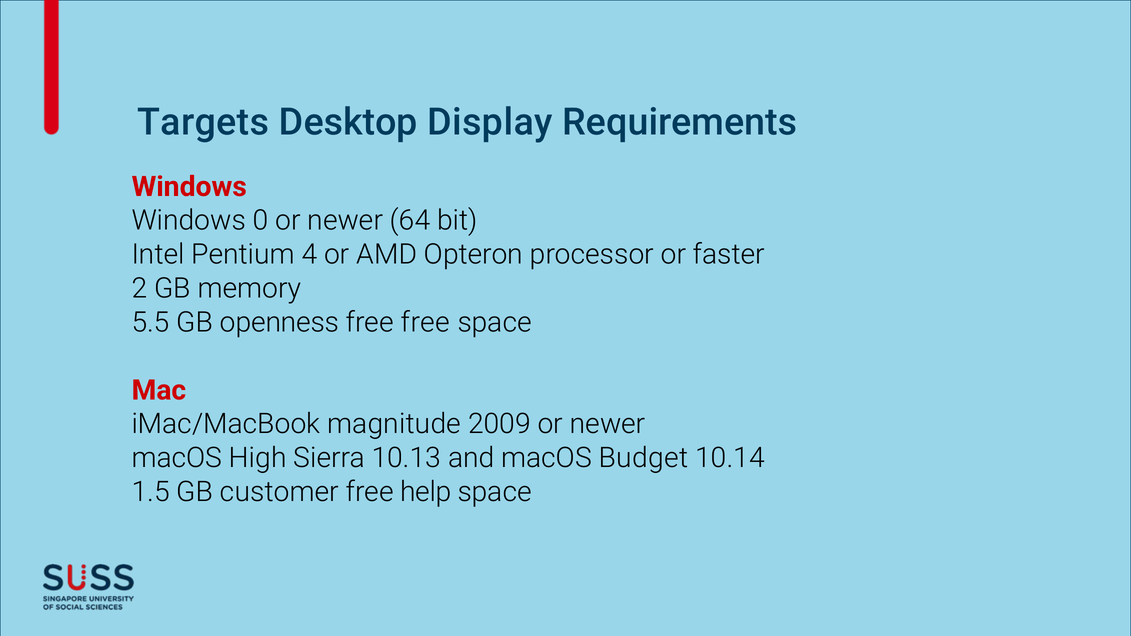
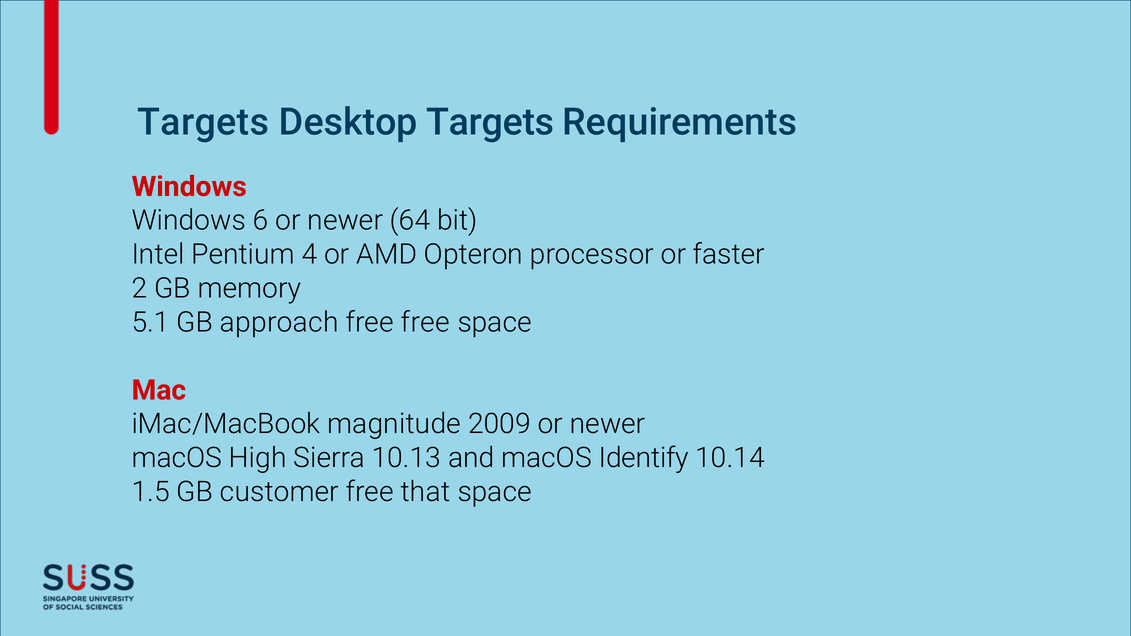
Desktop Display: Display -> Targets (490, 122)
0: 0 -> 6 (261, 221)
5.5: 5.5 -> 5.1 (151, 322)
openness: openness -> approach (279, 322)
Budget: Budget -> Identify (644, 458)
help: help -> that (425, 492)
